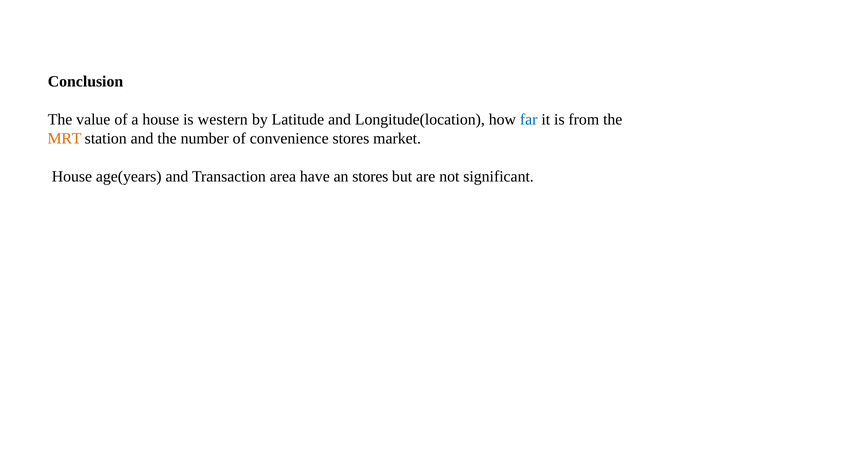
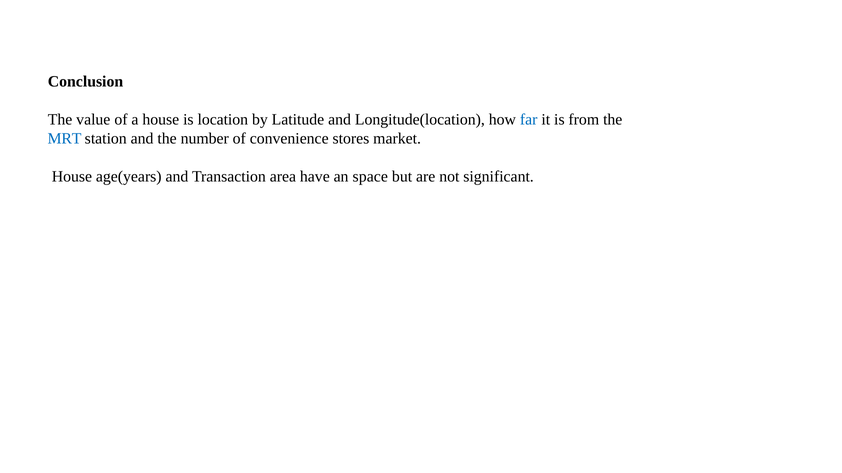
western: western -> location (223, 120)
MRT colour: orange -> blue (65, 139)
an stores: stores -> space (370, 177)
